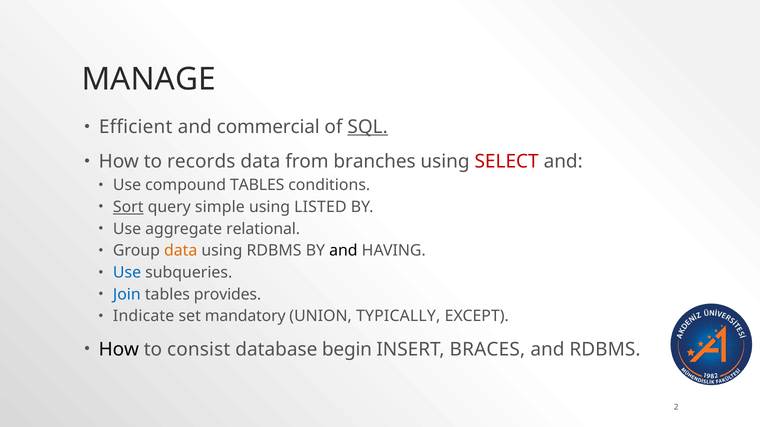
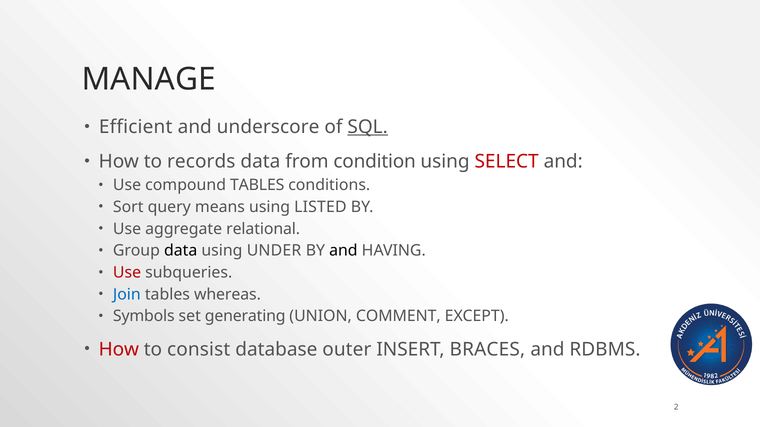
commercial: commercial -> underscore (268, 127)
branches: branches -> condition (375, 162)
Sort underline: present -> none (128, 207)
simple: simple -> means (220, 207)
data colour: orange -> black (181, 251)
using RDBMS: RDBMS -> UNDER (274, 251)
Use colour: blue -> red (127, 273)
provides: provides -> whereas (227, 295)
Indicate: Indicate -> Symbols (144, 317)
mandatory: mandatory -> generating (245, 317)
TYPICALLY: TYPICALLY -> COMMENT (398, 317)
How colour: black -> red (119, 350)
begin: begin -> outer (347, 350)
